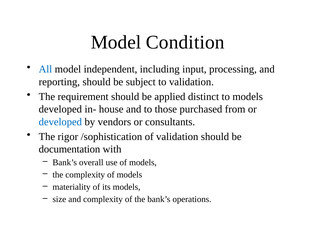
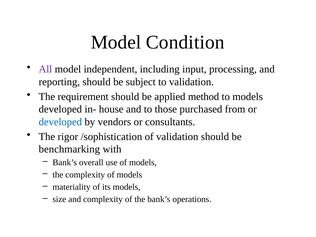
All colour: blue -> purple (45, 69)
distinct: distinct -> method (204, 97)
documentation: documentation -> benchmarking (69, 149)
